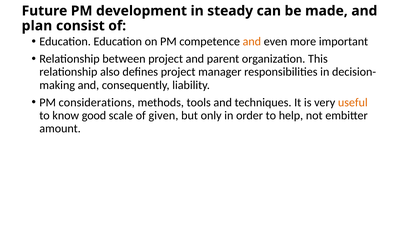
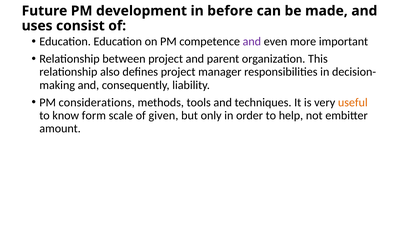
steady: steady -> before (230, 11)
plan: plan -> uses (37, 26)
and colour: orange -> purple (252, 42)
good: good -> form (94, 115)
